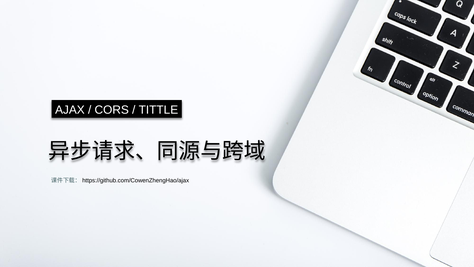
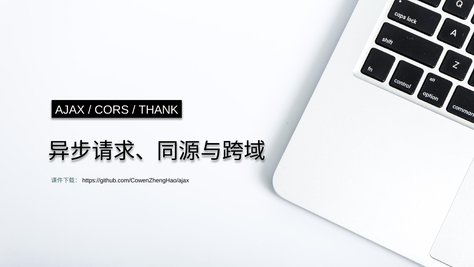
TITTLE: TITTLE -> THANK (158, 110)
